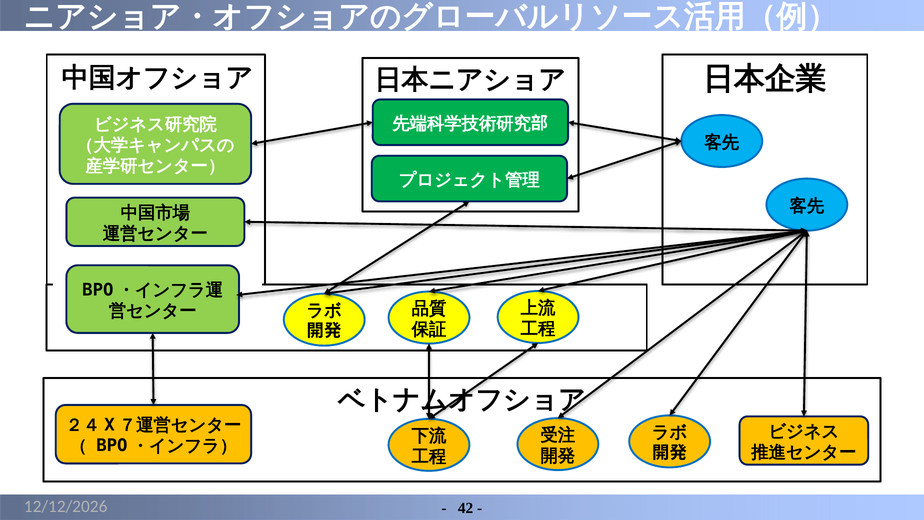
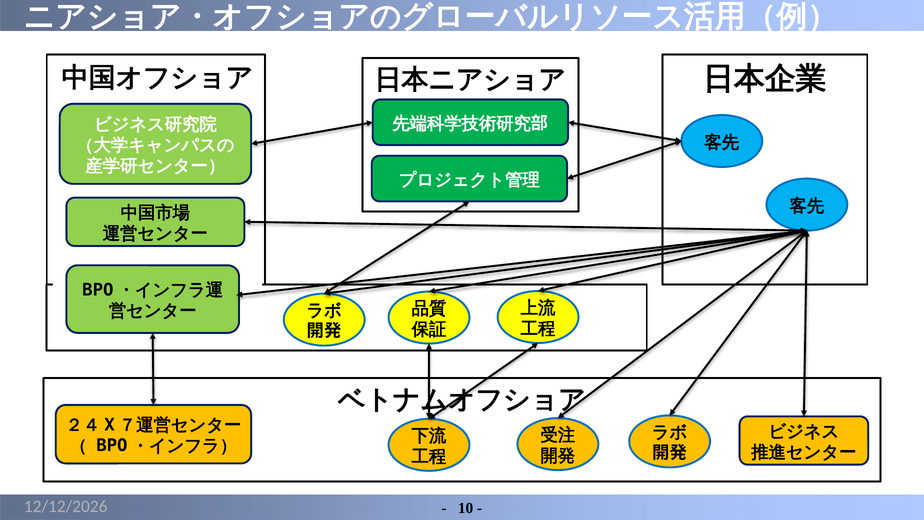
42: 42 -> 10 (466, 508)
